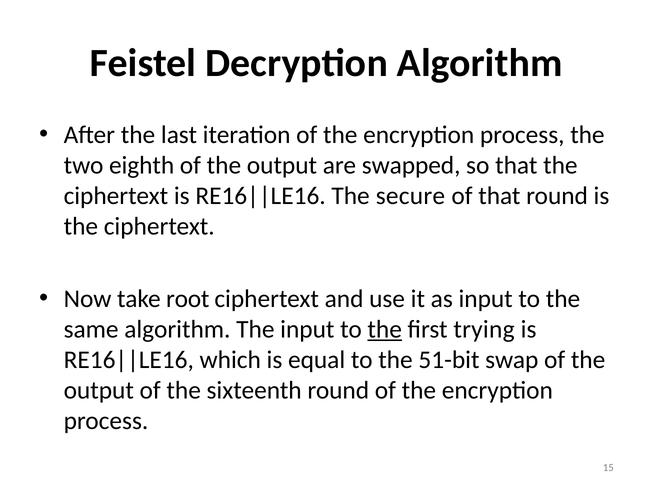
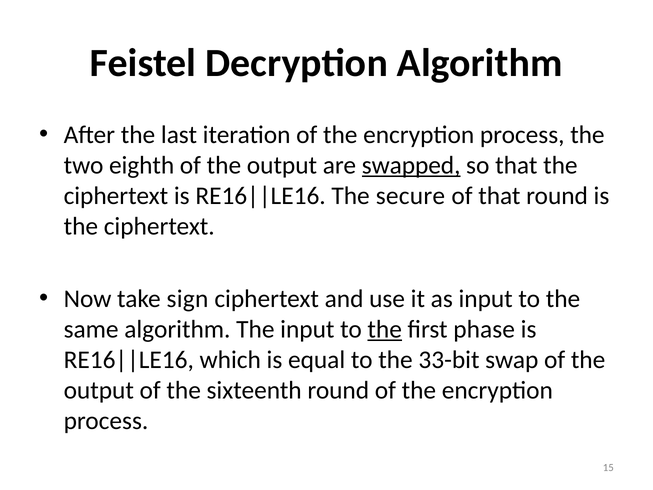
swapped underline: none -> present (411, 165)
root: root -> sign (187, 299)
trying: trying -> phase (484, 329)
51-bit: 51-bit -> 33-bit (449, 360)
